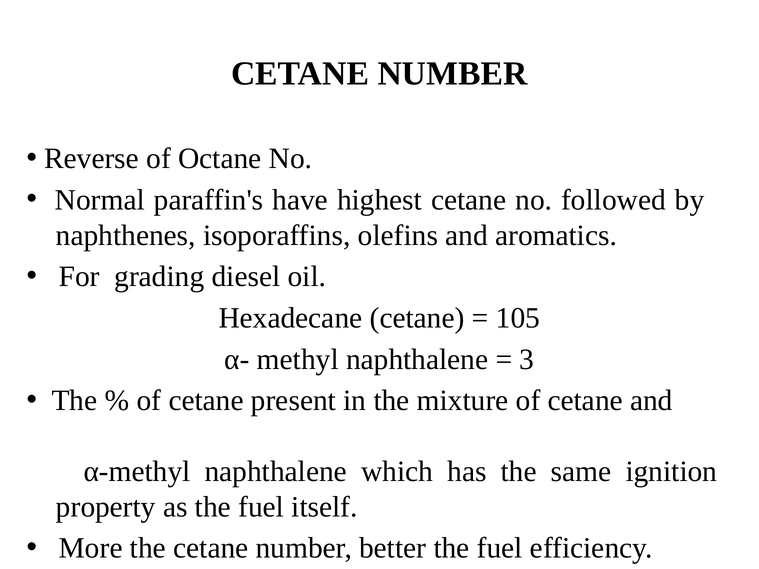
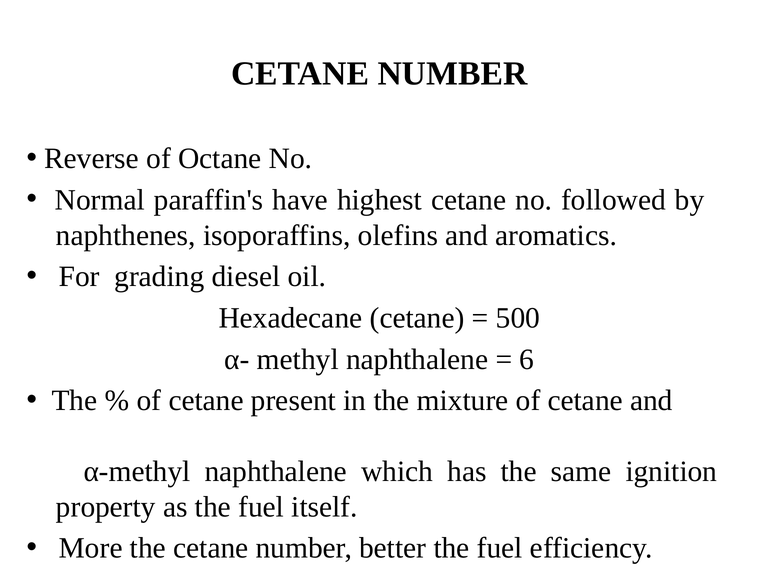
105: 105 -> 500 (518, 318)
3: 3 -> 6 (527, 359)
